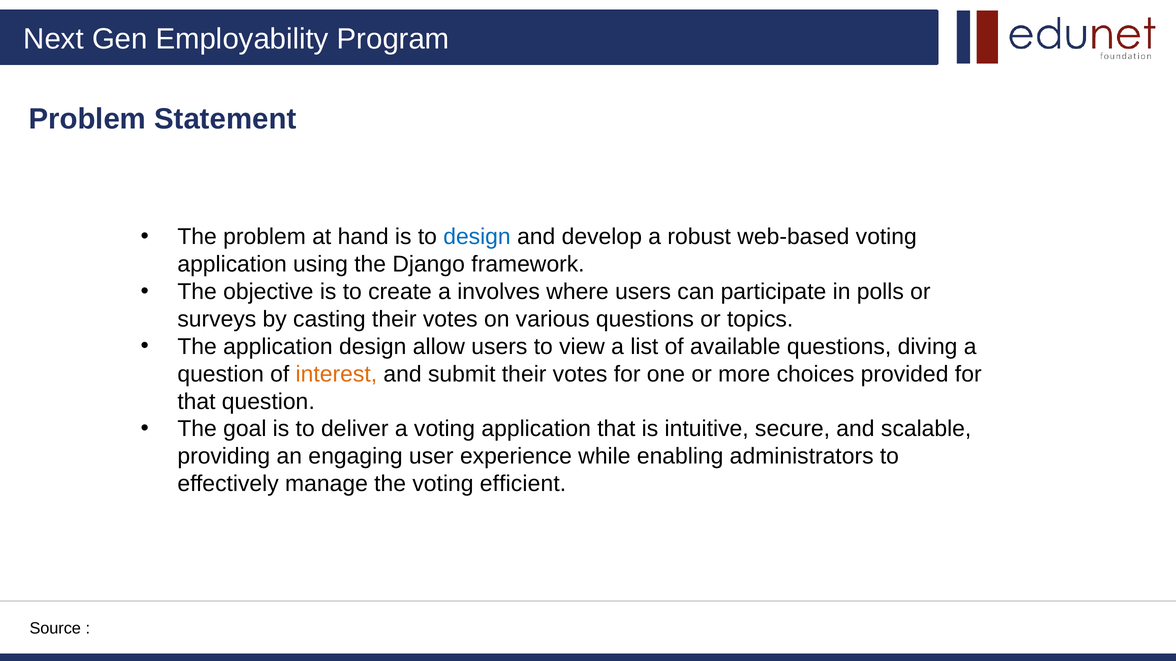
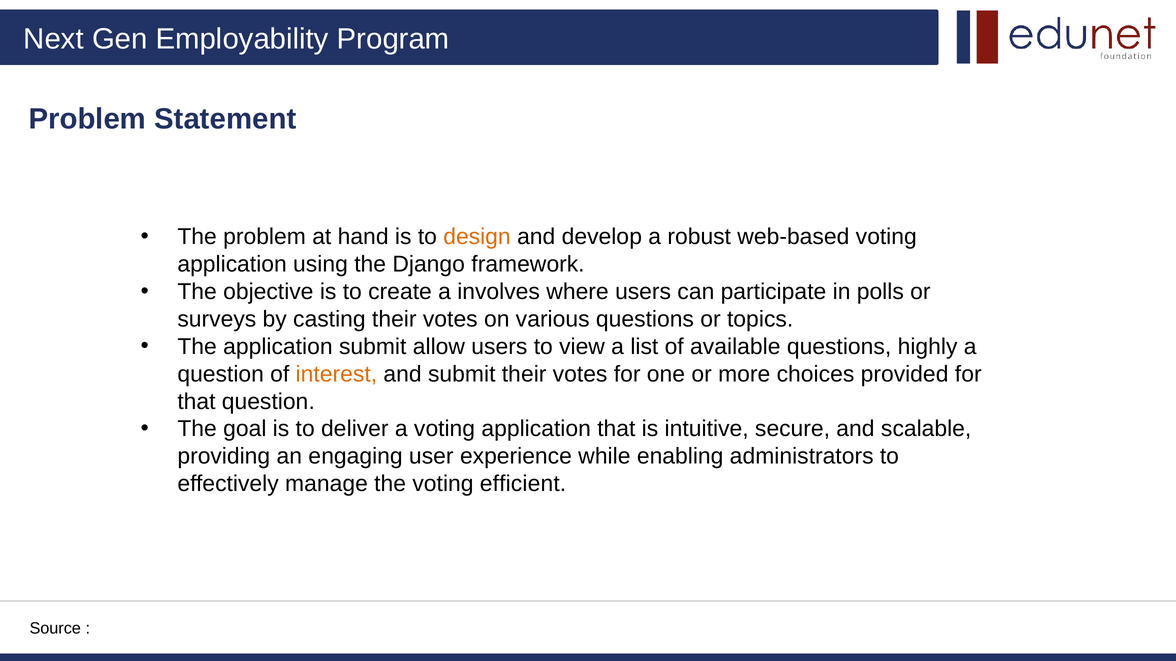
design colour: blue -> orange (477, 237)
application design: design -> submit (373, 347)
diving: diving -> highly (928, 347)
